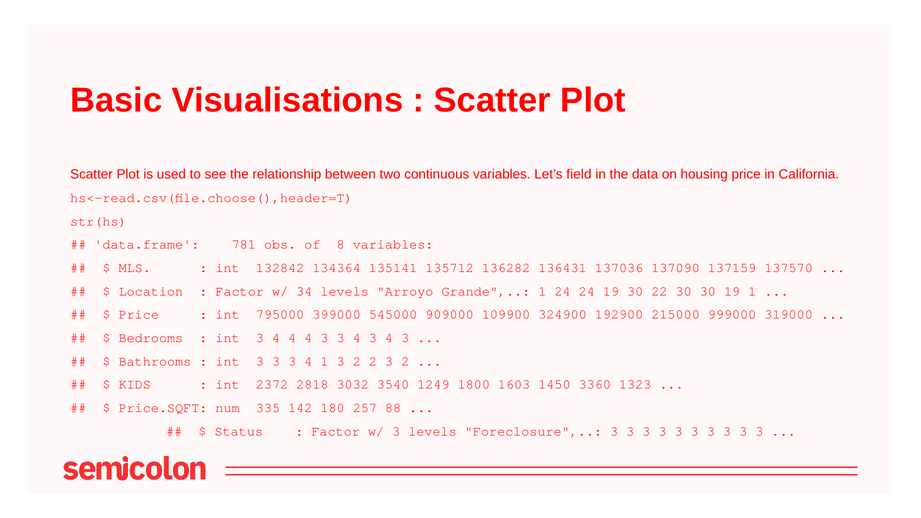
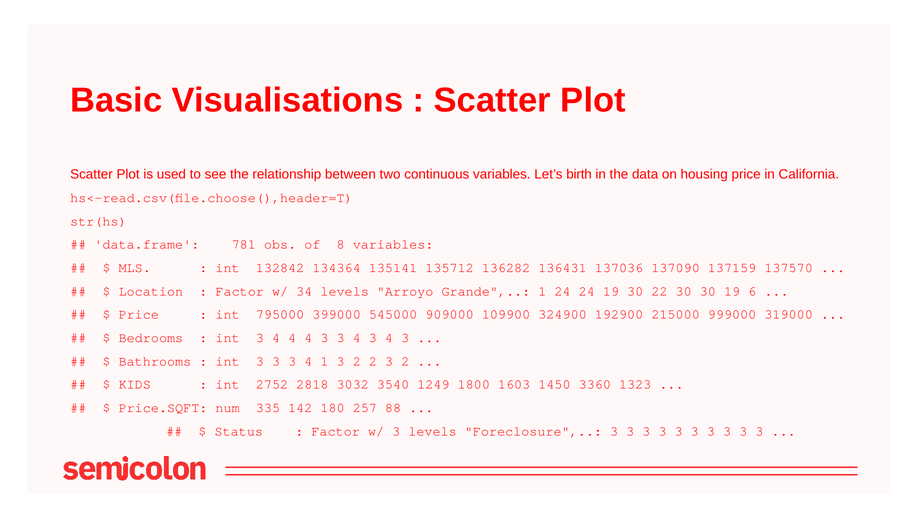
field: field -> birth (579, 174)
19 1: 1 -> 6 (752, 291)
2372: 2372 -> 2752 (272, 384)
